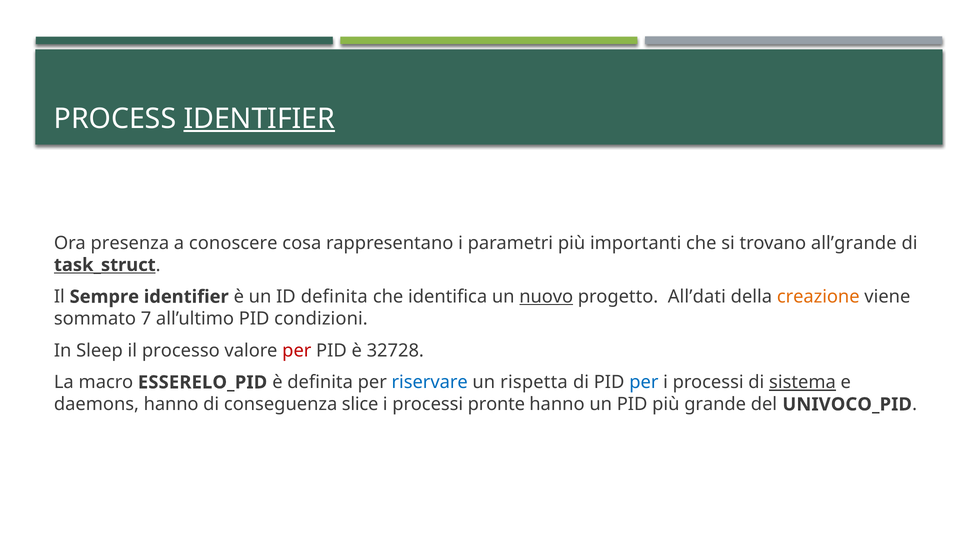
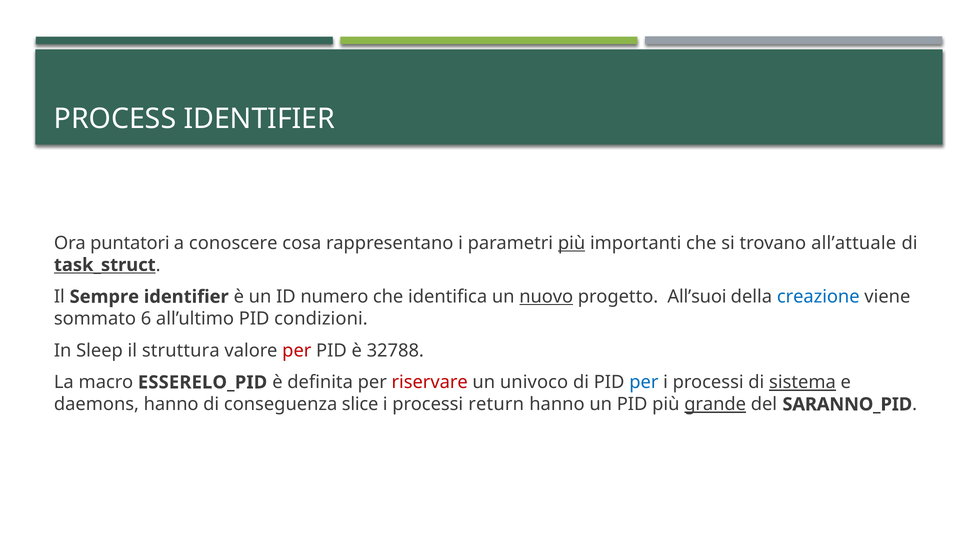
IDENTIFIER underline: present -> none (259, 119)
presenza: presenza -> puntatori (130, 243)
più underline: none -> present (572, 243)
all’grande: all’grande -> all’attuale (854, 243)
ID definita: definita -> numero (334, 297)
All’dati: All’dati -> All’suoi (697, 297)
creazione colour: orange -> blue (818, 297)
7: 7 -> 6 (146, 319)
processo: processo -> struttura (181, 351)
32728: 32728 -> 32788 (395, 351)
riservare colour: blue -> red (430, 382)
rispetta: rispetta -> univoco (534, 382)
pronte: pronte -> return (496, 404)
grande underline: none -> present (715, 404)
UNIVOCO_PID: UNIVOCO_PID -> SARANNO_PID (847, 404)
